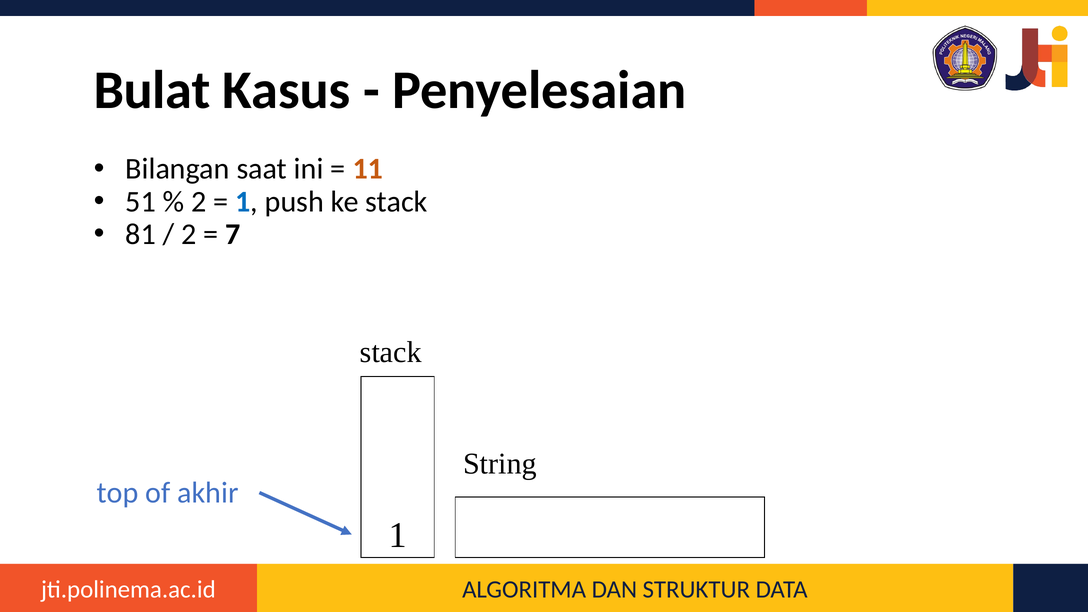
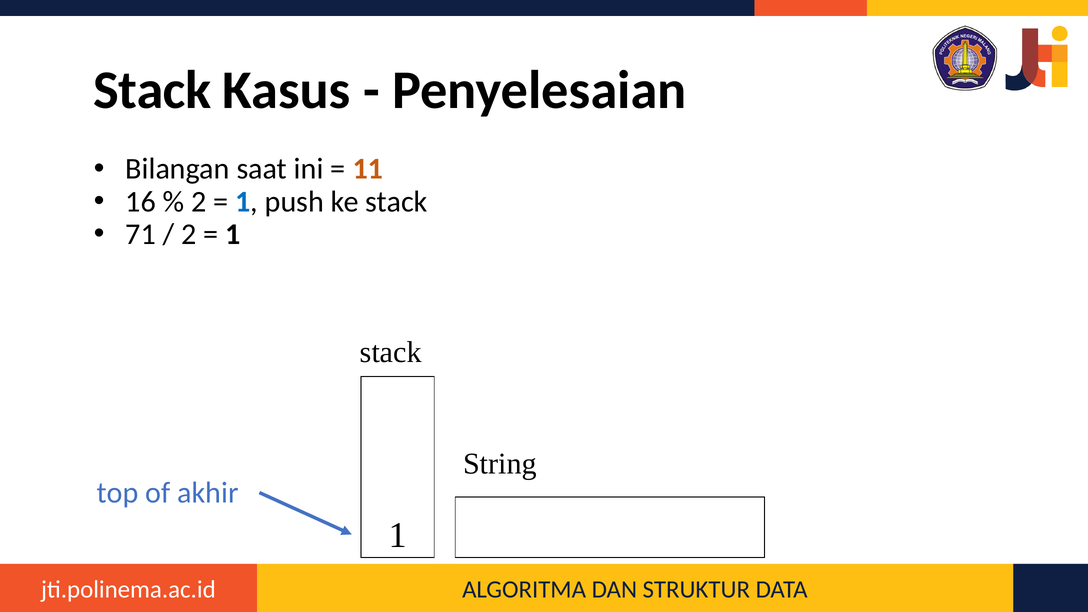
Bulat: Bulat -> Stack (152, 90)
51: 51 -> 16 (141, 202)
81: 81 -> 71 (141, 234)
7: 7 -> 1 (233, 234)
